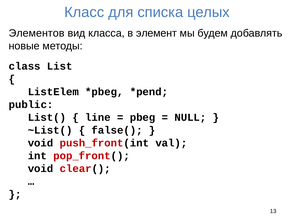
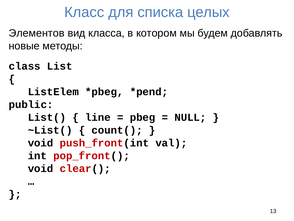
элемент: элемент -> котором (156, 33)
false(: false( -> count( (117, 130)
